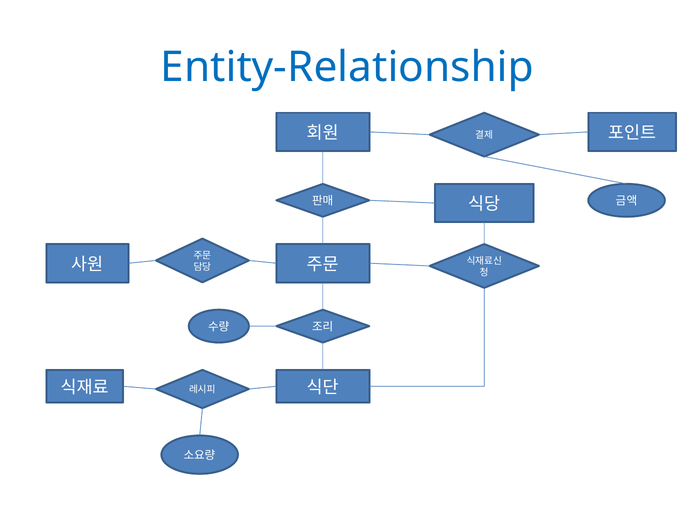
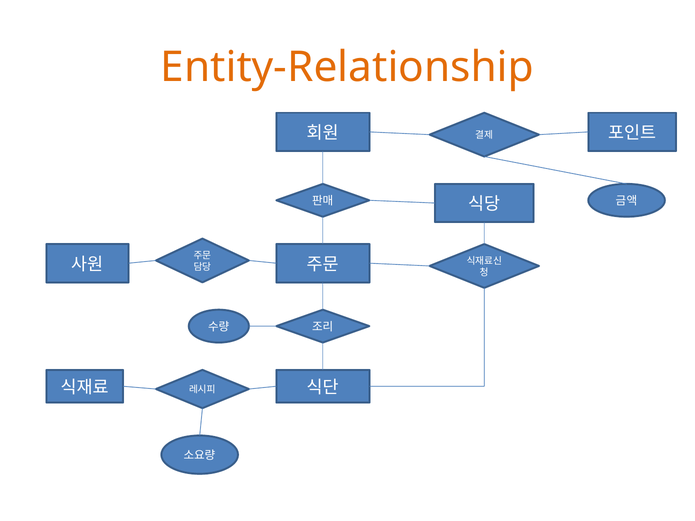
Entity-Relationship colour: blue -> orange (347, 67)
